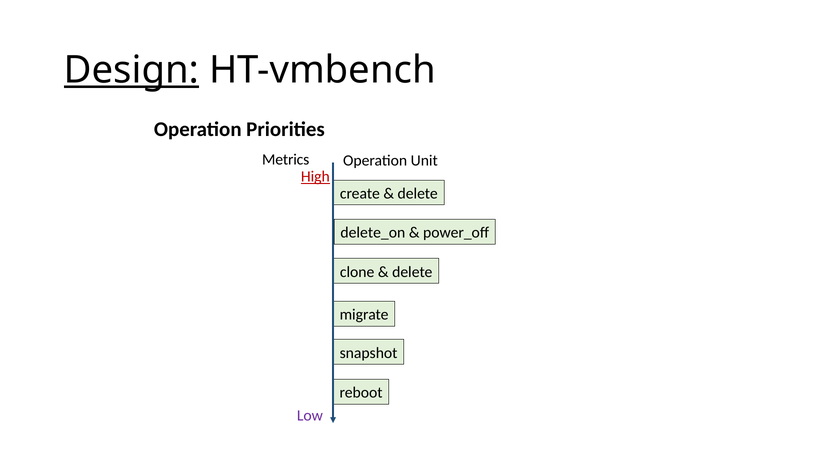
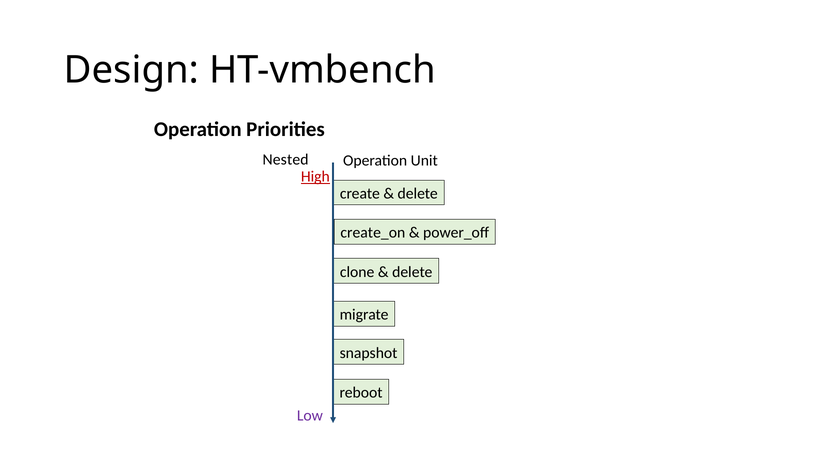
Design underline: present -> none (131, 70)
Metrics: Metrics -> Nested (286, 160)
delete_on: delete_on -> create_on (373, 233)
